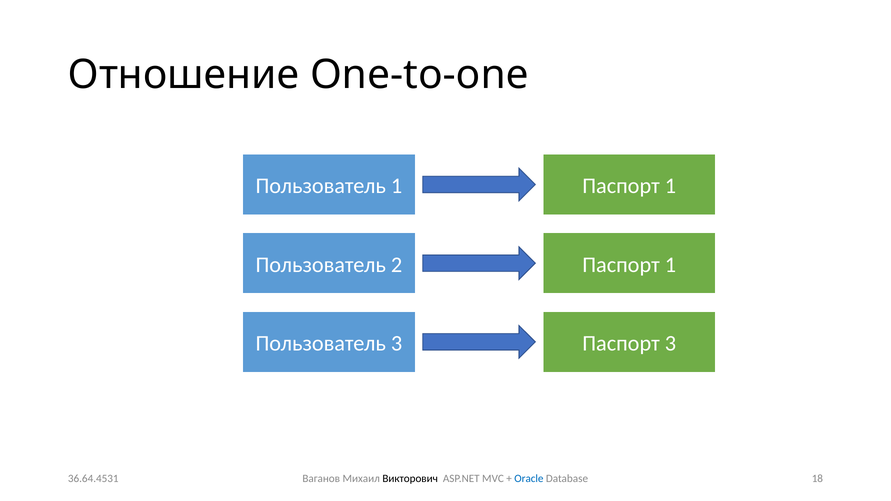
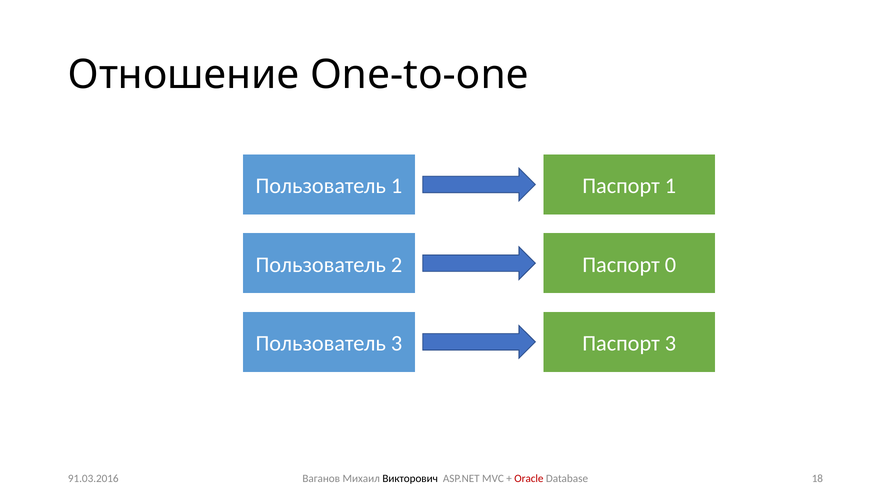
2 Паспорт 1: 1 -> 0 (670, 265)
Oracle colour: blue -> red (529, 479)
36.64.4531: 36.64.4531 -> 91.03.2016 (93, 479)
